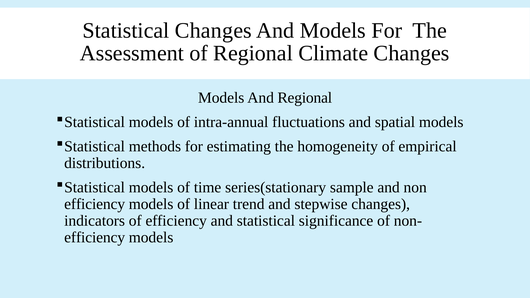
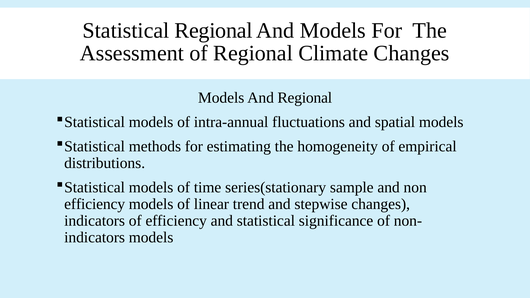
Statistical Changes: Changes -> Regional (214, 31)
efficiency: efficiency -> indicators (95, 238)
